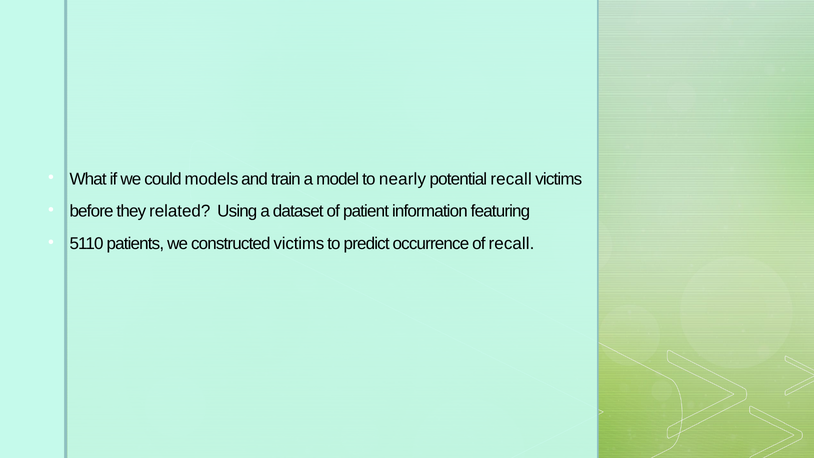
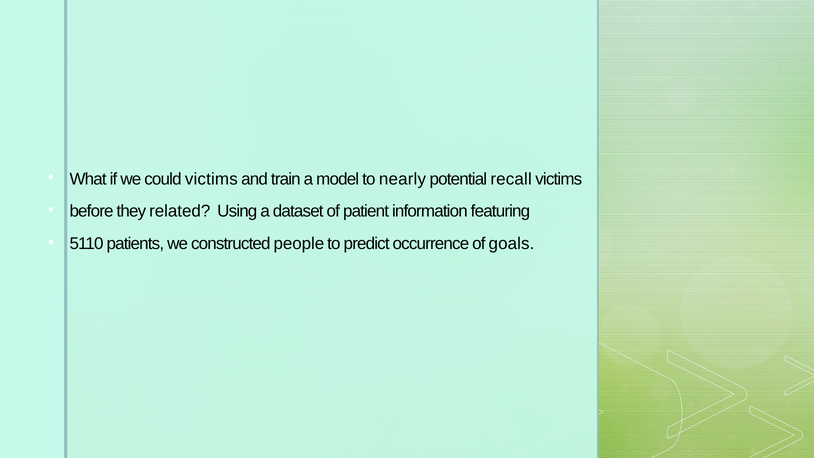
could models: models -> victims (211, 179)
constructed victims: victims -> people (299, 243)
of recall: recall -> goals (512, 243)
